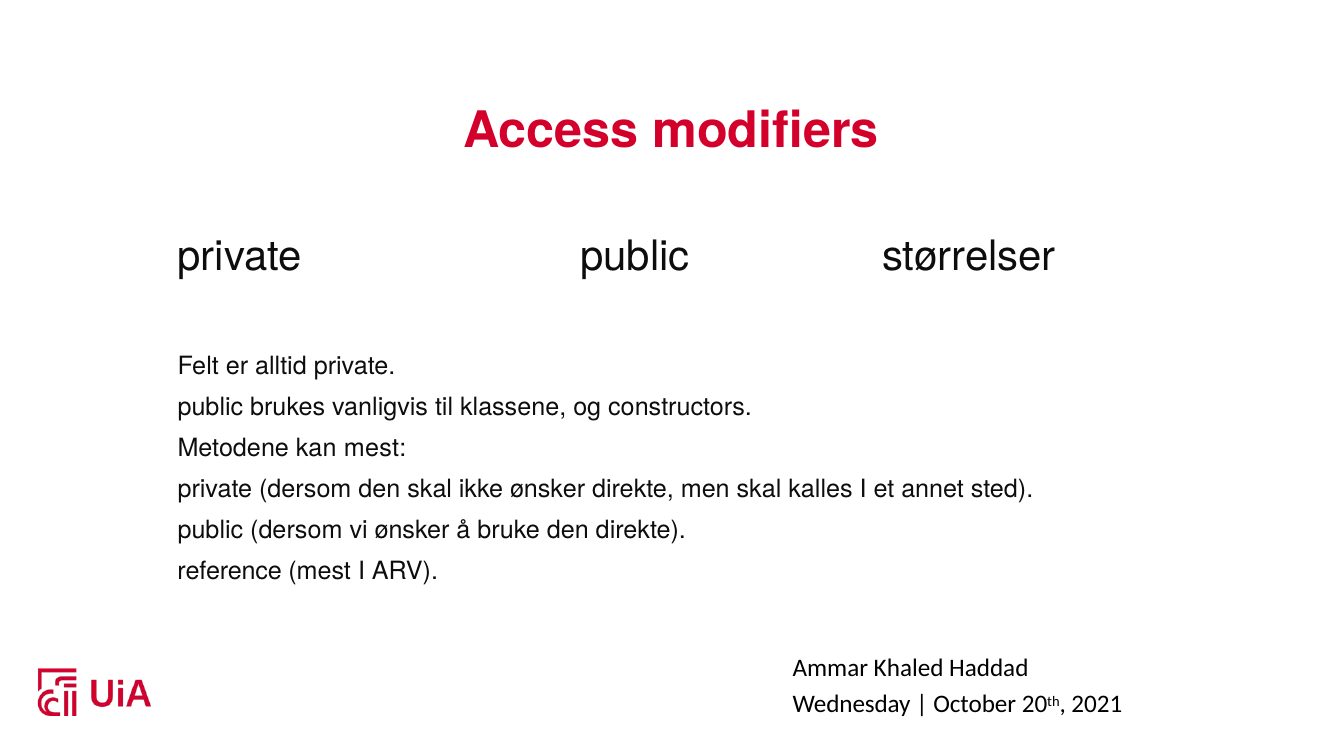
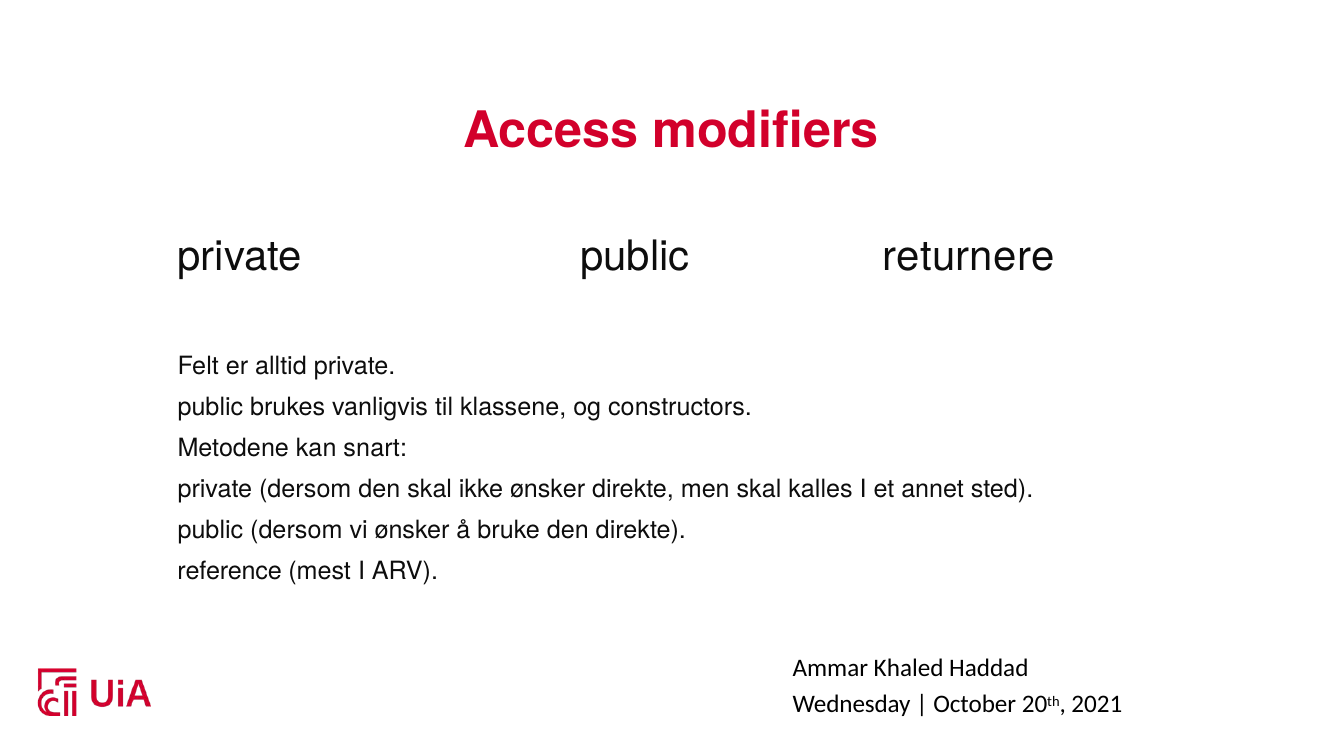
størrelser: størrelser -> returnere (969, 257)
kan mest: mest -> snart (375, 448)
